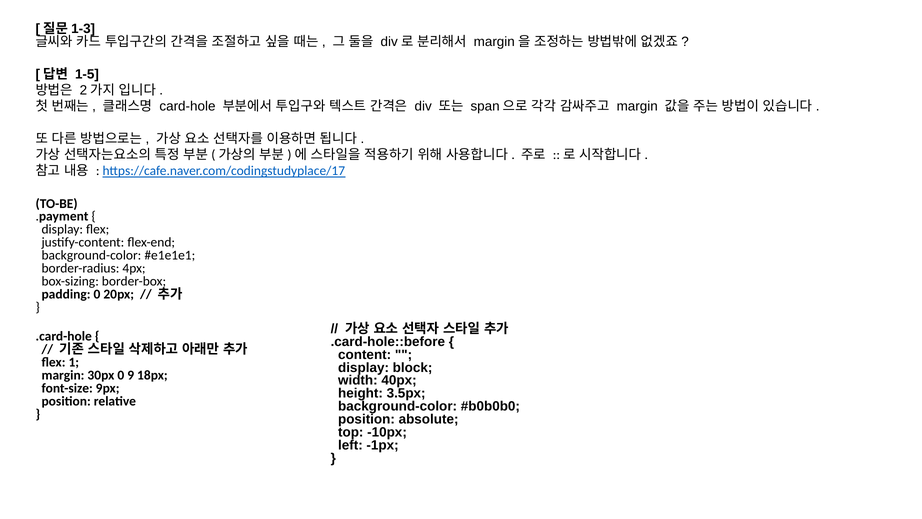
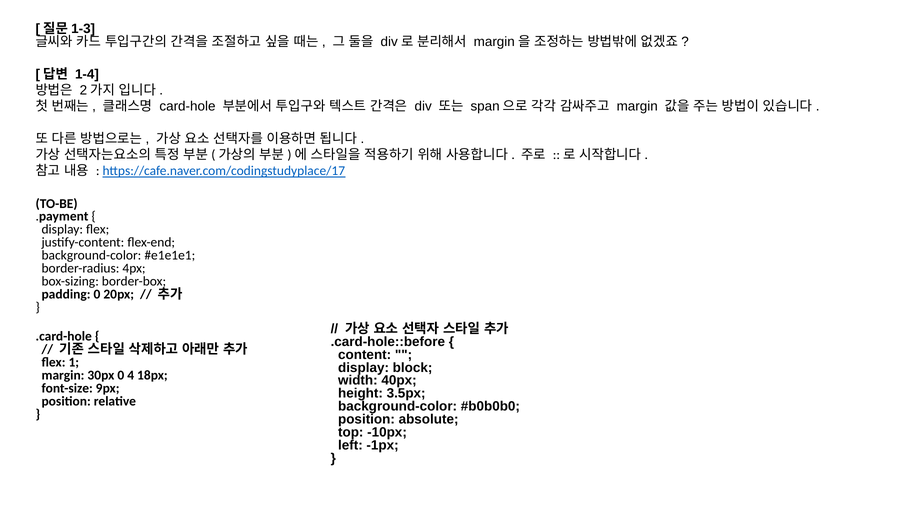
1-5: 1-5 -> 1-4 (87, 74)
9: 9 -> 4 (131, 375)
